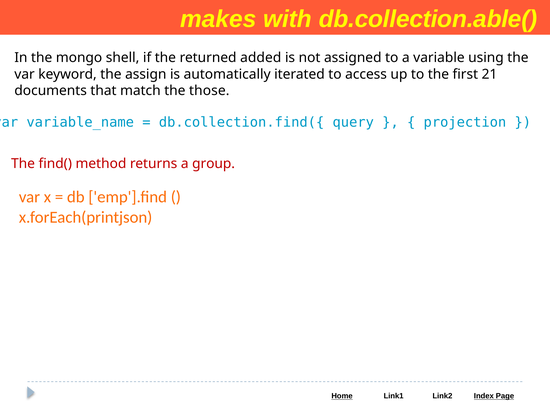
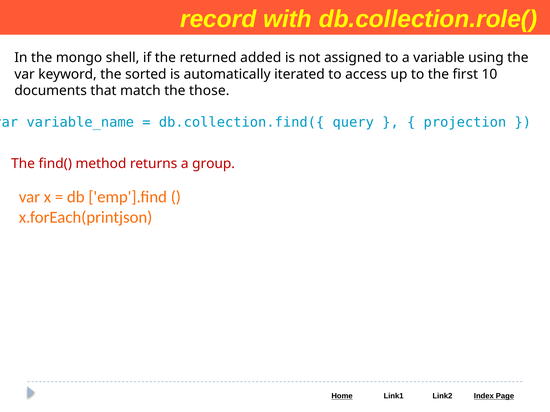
makes: makes -> record (218, 19)
db.collection.able(: db.collection.able( -> db.collection.role( (428, 19)
assign: assign -> sorted (146, 74)
21: 21 -> 10 (489, 74)
